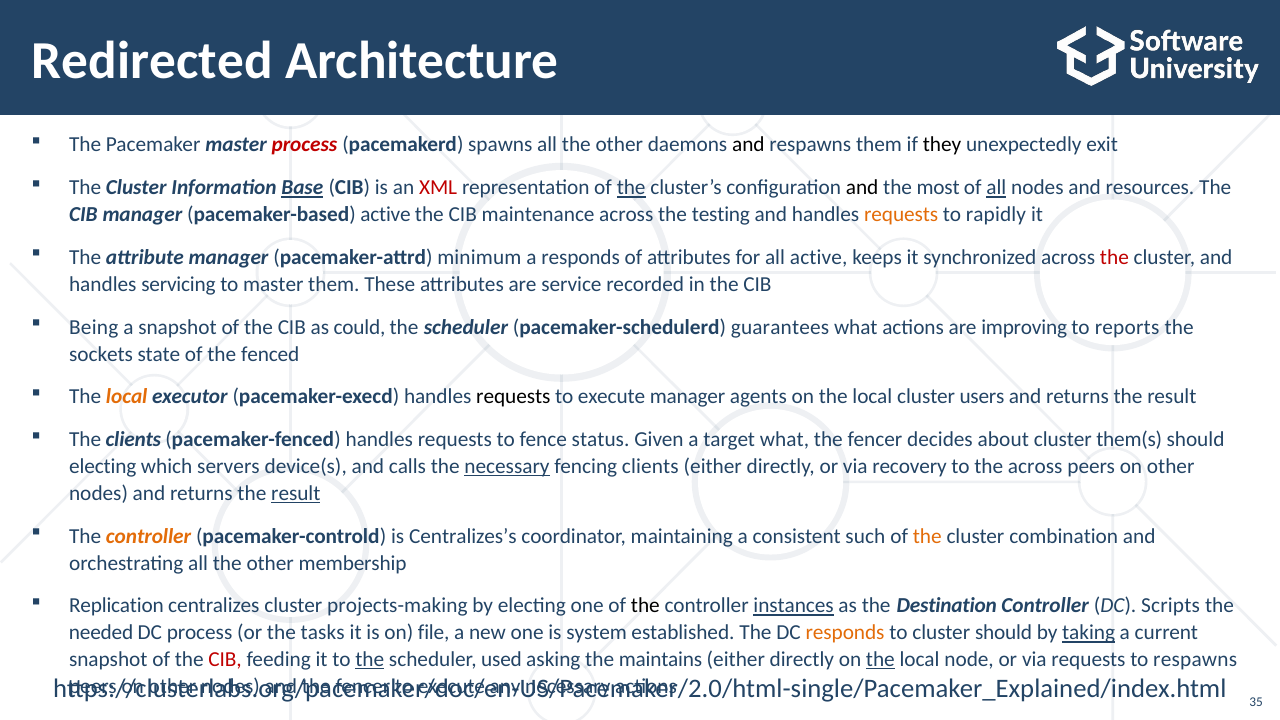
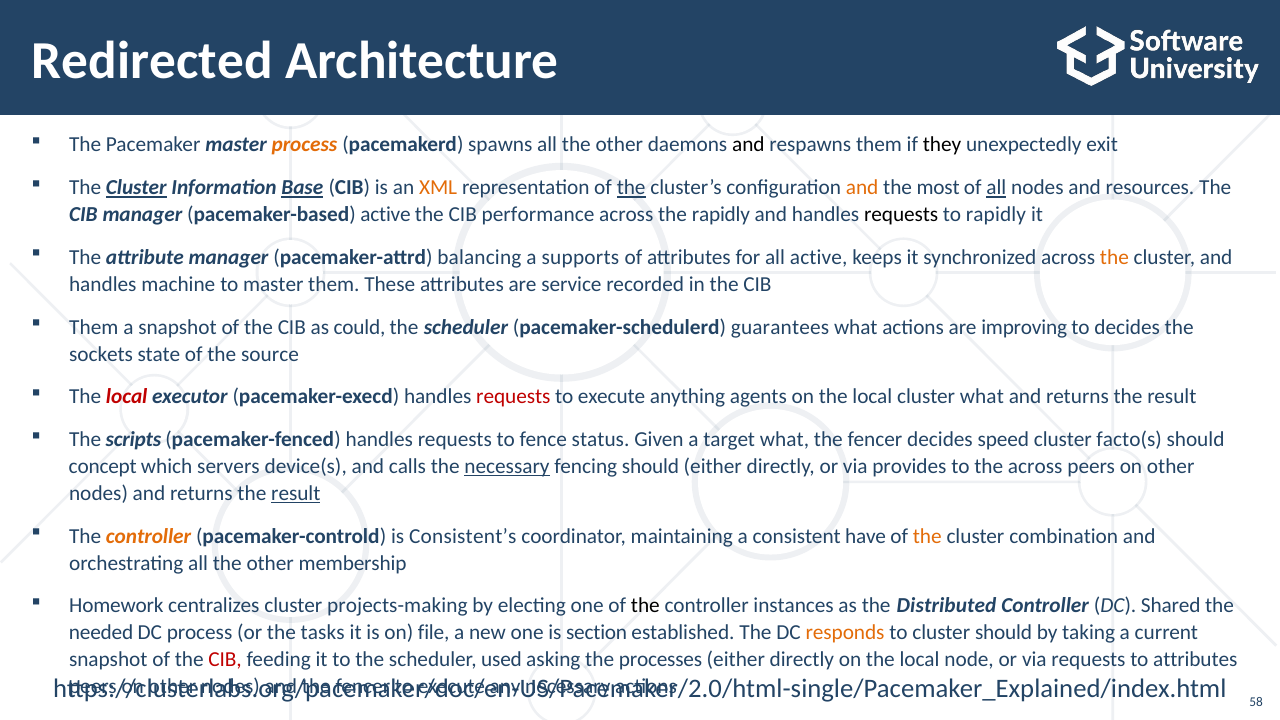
process colour: red -> orange (304, 145)
Cluster underline: none -> present (136, 188)
XML colour: red -> orange (438, 188)
and colour: black -> orange (862, 188)
maintenance: maintenance -> performance (538, 215)
the testing: testing -> rapidly (721, 215)
requests colour: orange -> black (901, 215)
minimum: minimum -> balancing (479, 257)
a responds: responds -> supports (580, 257)
the colour: red -> orange (1114, 257)
servicing: servicing -> machine (178, 284)
Being: Being -> Them (94, 327)
to reports: reports -> decides (1127, 327)
fenced: fenced -> source (270, 354)
local colour: orange -> red (127, 397)
requests colour: black -> red (513, 397)
execute manager: manager -> anything (687, 397)
cluster users: users -> what (982, 397)
The clients: clients -> scripts (133, 440)
about: about -> speed (1003, 440)
them(s: them(s -> facto(s (1129, 440)
electing: electing -> concept (103, 467)
fencing clients: clients -> should (650, 467)
recovery: recovery -> provides (909, 467)
Centralizes’s: Centralizes’s -> Consistent’s (463, 536)
such: such -> have (866, 536)
Replication: Replication -> Homework (116, 606)
instances underline: present -> none (794, 606)
Destination: Destination -> Distributed (947, 606)
Scripts: Scripts -> Shared (1171, 606)
system: system -> section (597, 633)
taking underline: present -> none (1089, 633)
the underline: present -> none (370, 660)
maintains: maintains -> processes (661, 660)
the underline: present -> none (880, 660)
to respawns: respawns -> attributes (1195, 660)
35: 35 -> 58 (1256, 702)
